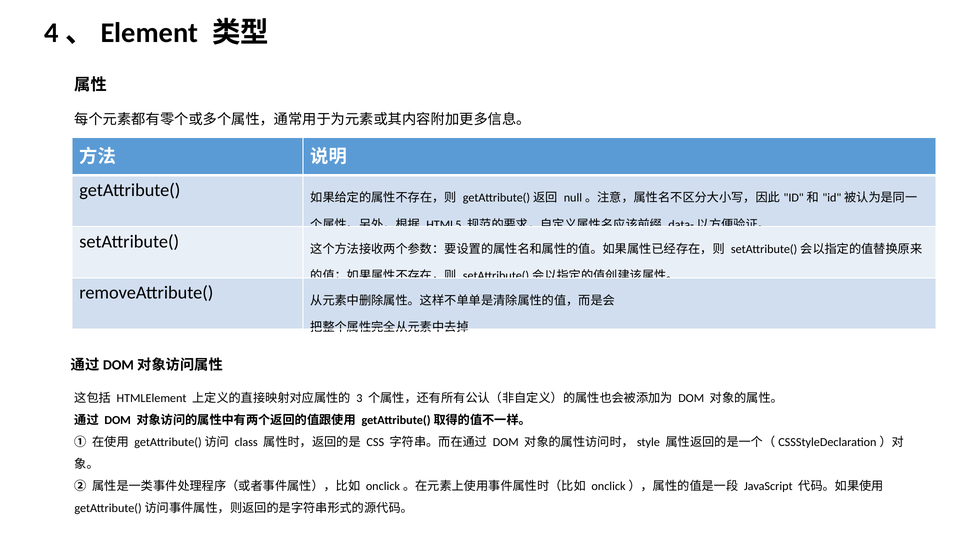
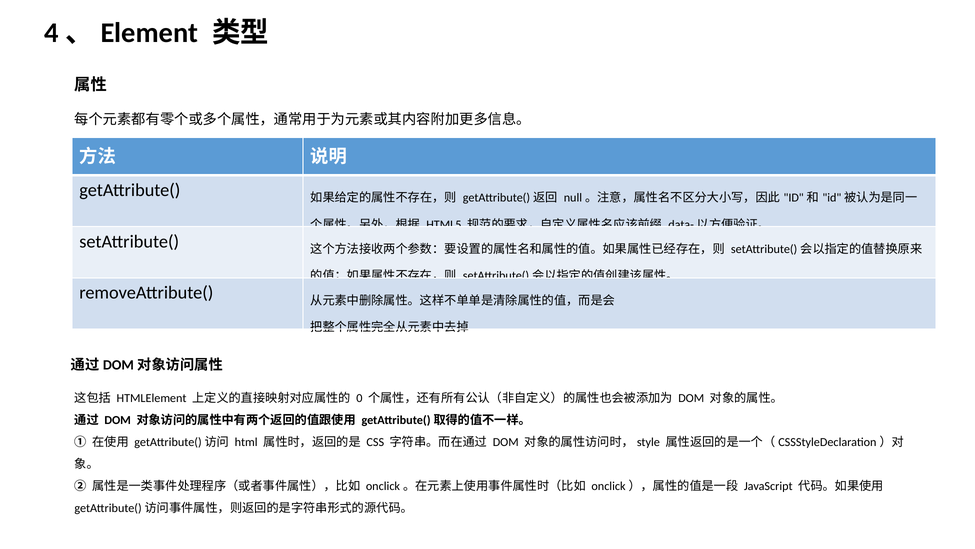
3: 3 -> 0 (359, 398)
class: class -> html (246, 442)
